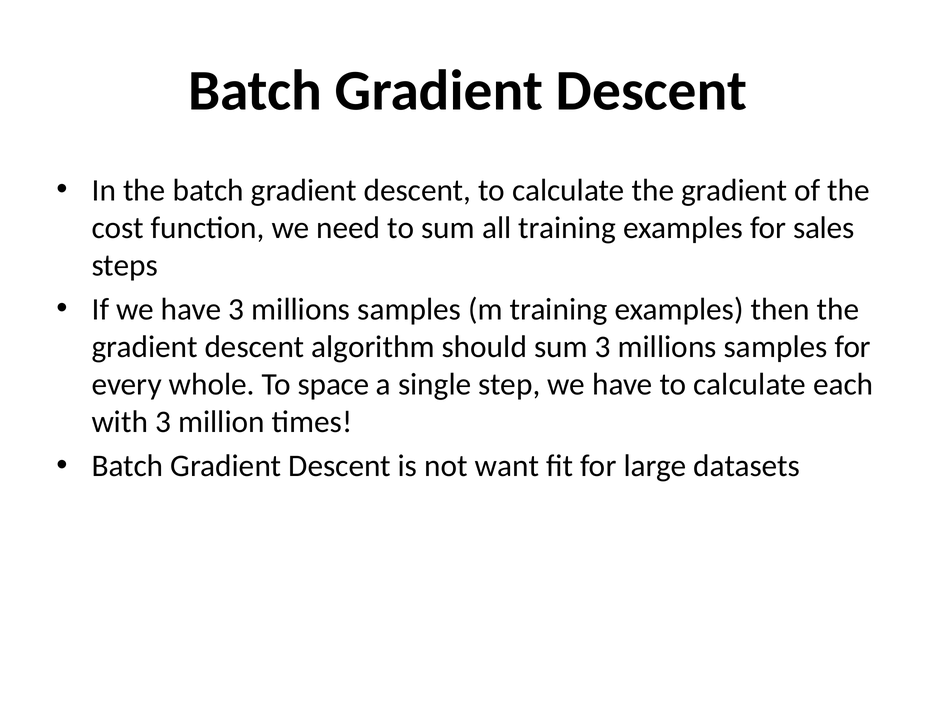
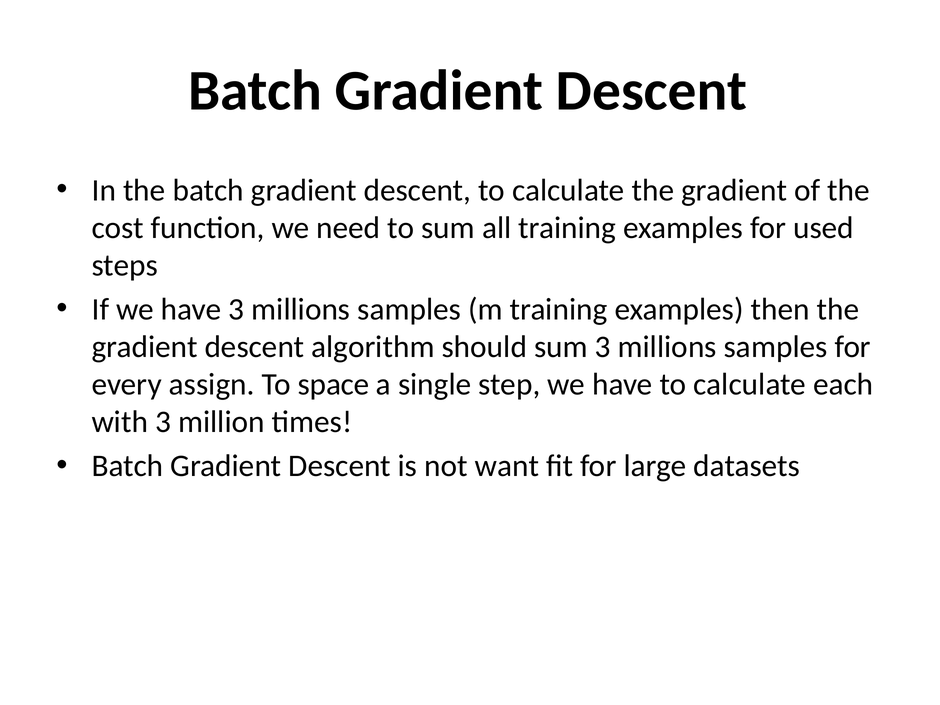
sales: sales -> used (824, 228)
whole: whole -> assign (212, 384)
